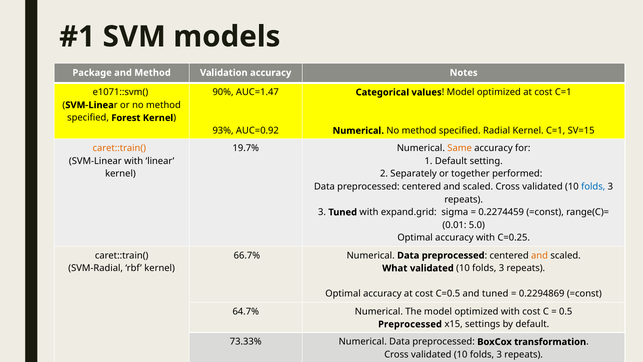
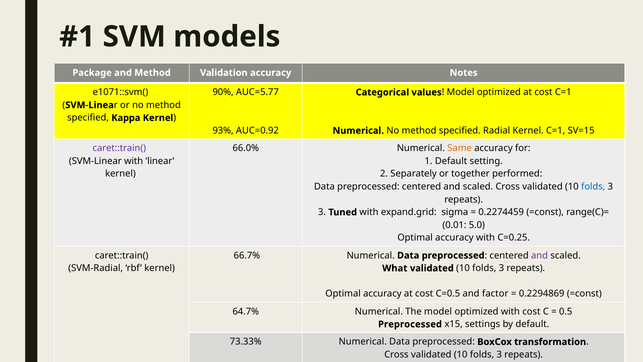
AUC=1.47: AUC=1.47 -> AUC=5.77 (257, 92)
Forest: Forest -> Kappa (126, 118)
caret::train( colour: orange -> purple (119, 148)
19.7%: 19.7% -> 66.0% (246, 148)
and colour: orange -> purple (540, 255)
and tuned: tuned -> factor (495, 294)
